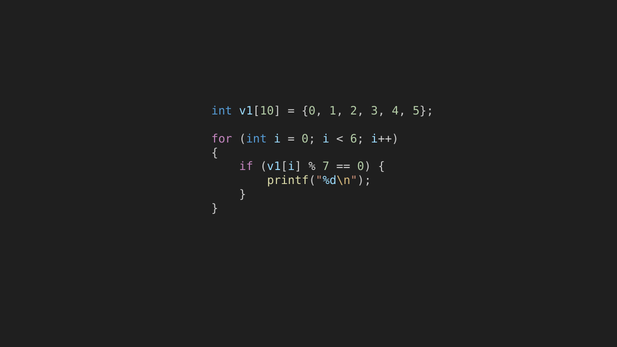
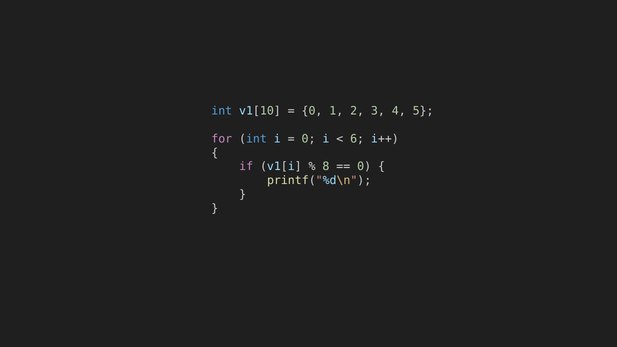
7: 7 -> 8 (326, 167)
